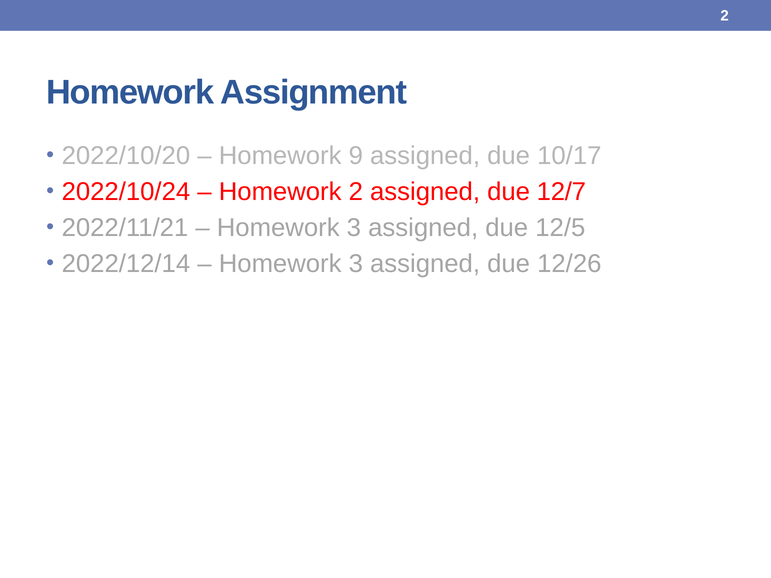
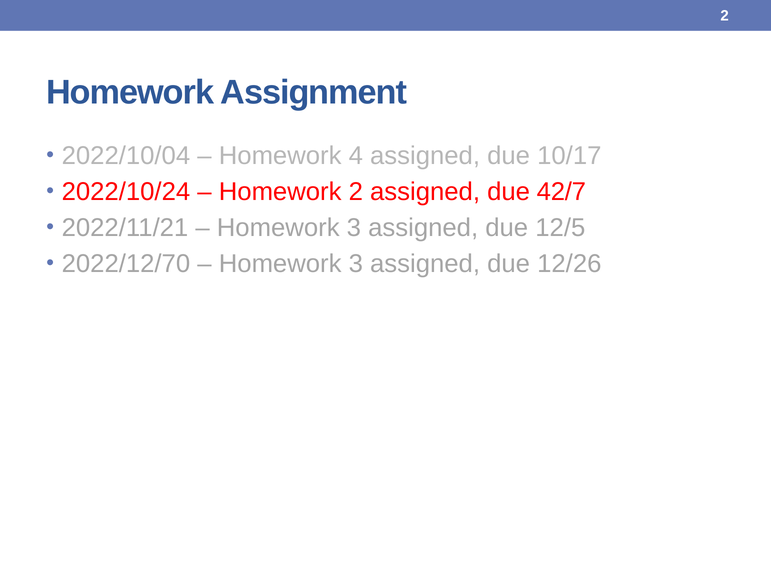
2022/10/20: 2022/10/20 -> 2022/10/04 (126, 156)
9: 9 -> 4 (356, 156)
12/7: 12/7 -> 42/7 (561, 192)
2022/12/14: 2022/12/14 -> 2022/12/70 (126, 264)
